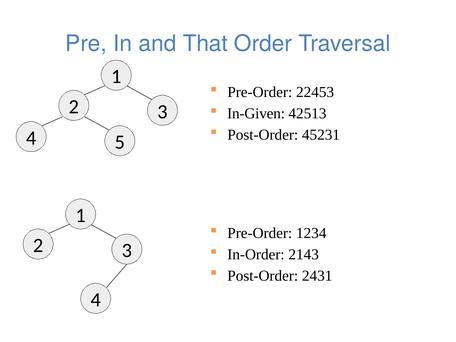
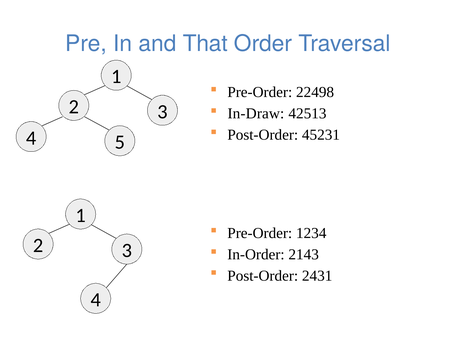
22453: 22453 -> 22498 (315, 92)
In-Given: In-Given -> In-Draw (256, 114)
